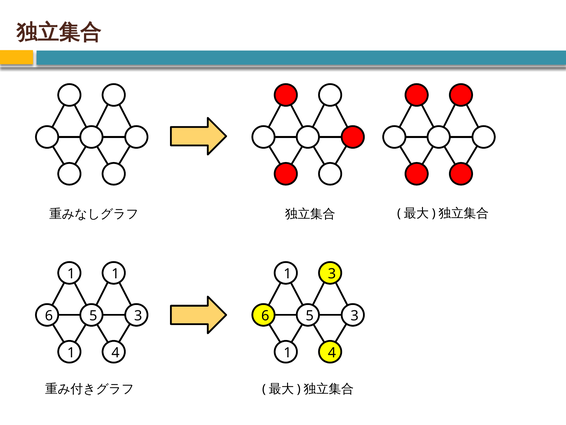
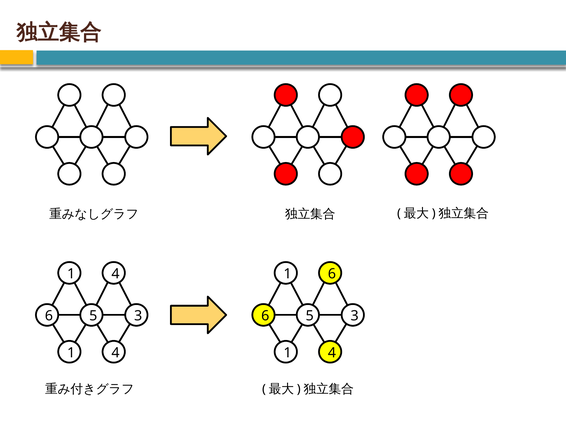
1 1: 1 -> 4 (116, 274)
3: 3 -> 6 (332, 274)
